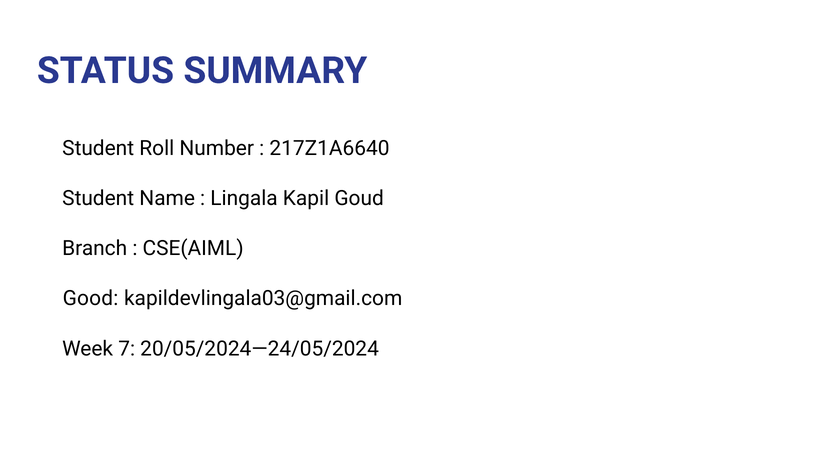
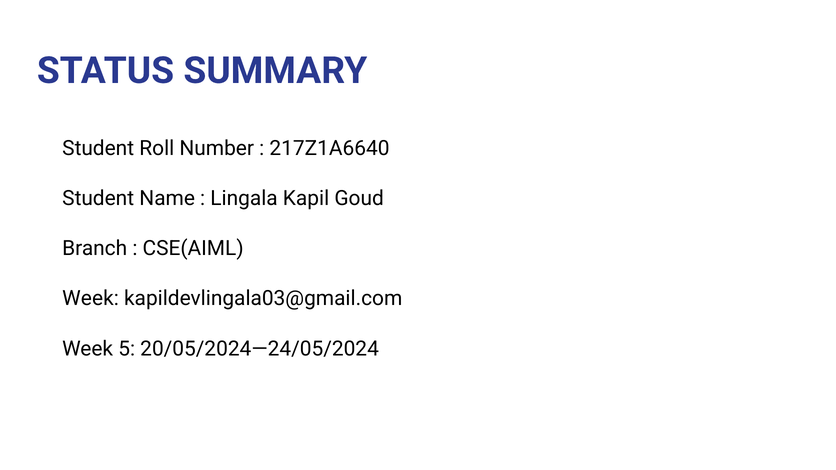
Good: Good -> Week (91, 299)
7: 7 -> 5 (127, 349)
